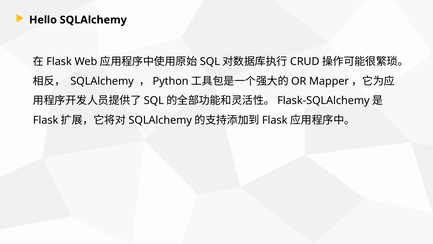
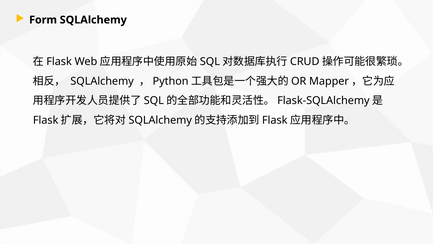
Hello: Hello -> Form (43, 20)
